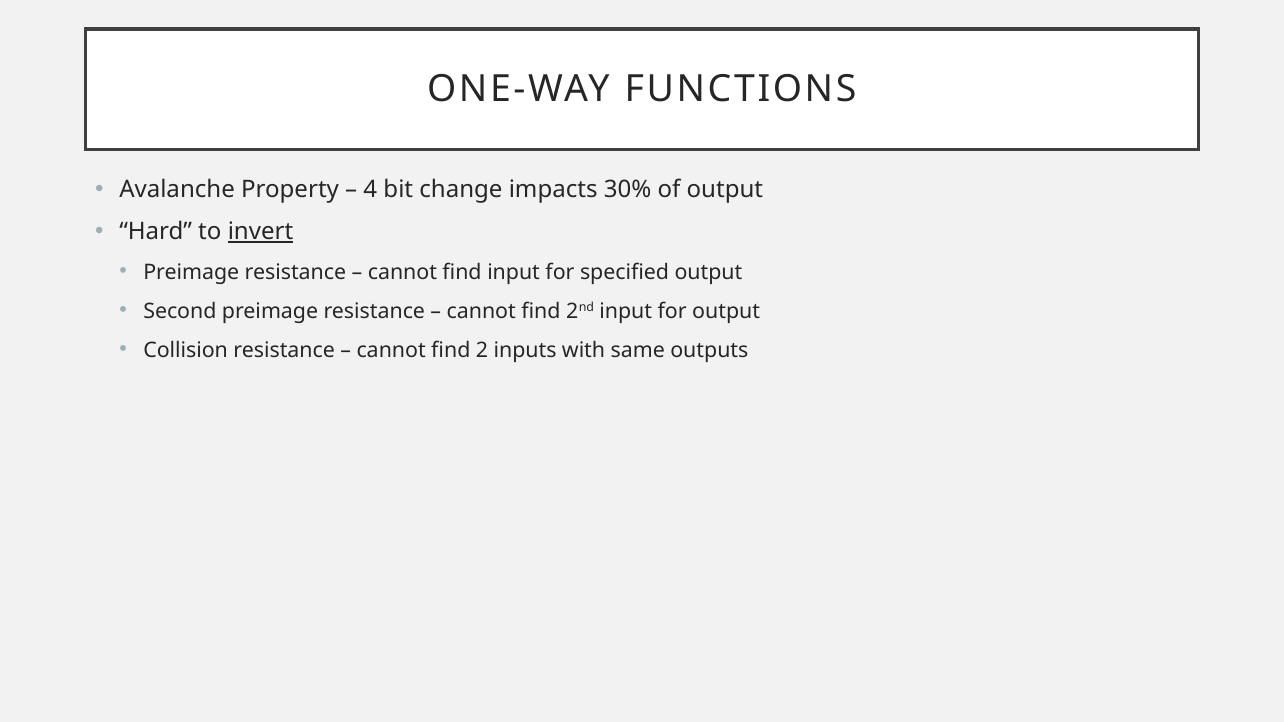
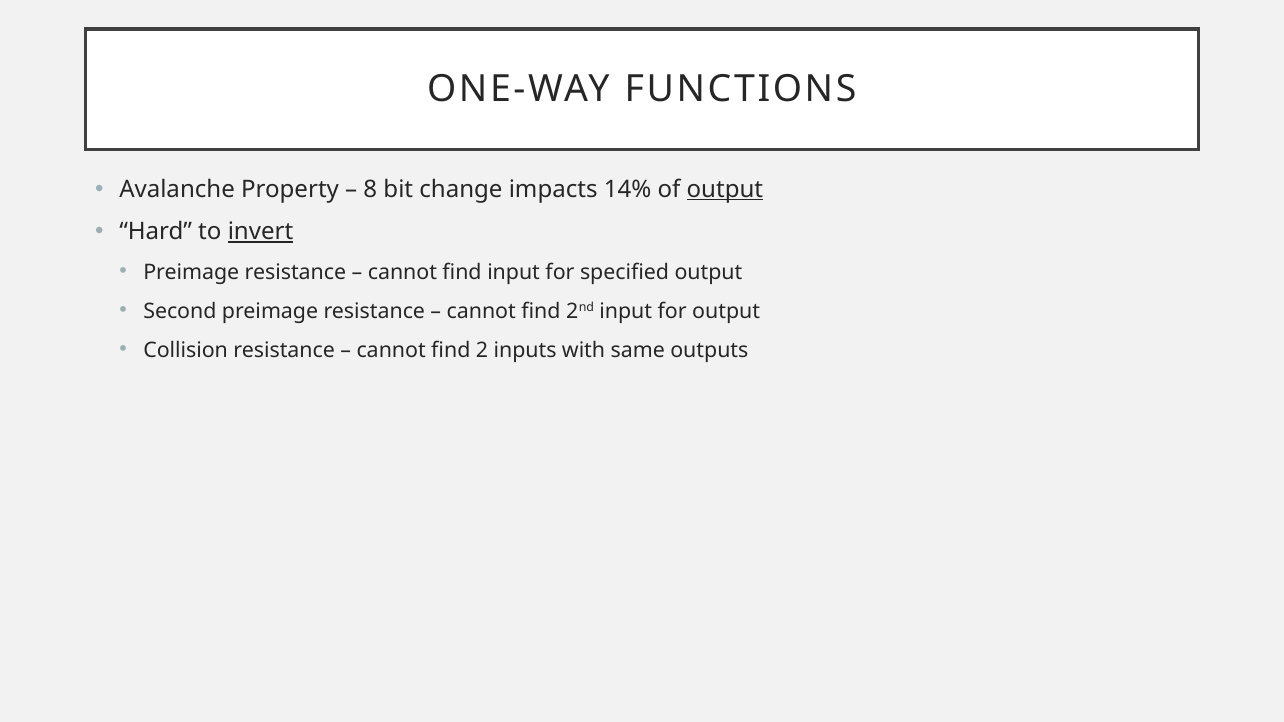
4: 4 -> 8 (370, 189)
30%: 30% -> 14% (628, 189)
output underline: none -> present (725, 189)
